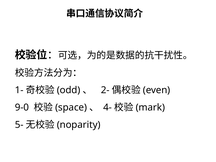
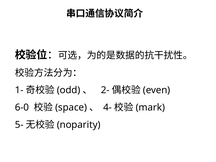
9-0: 9-0 -> 6-0 (22, 107)
